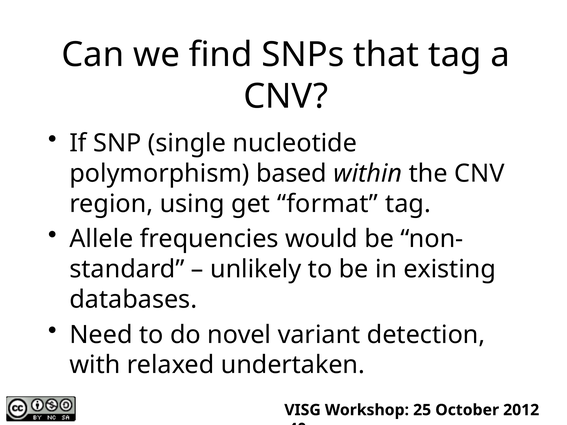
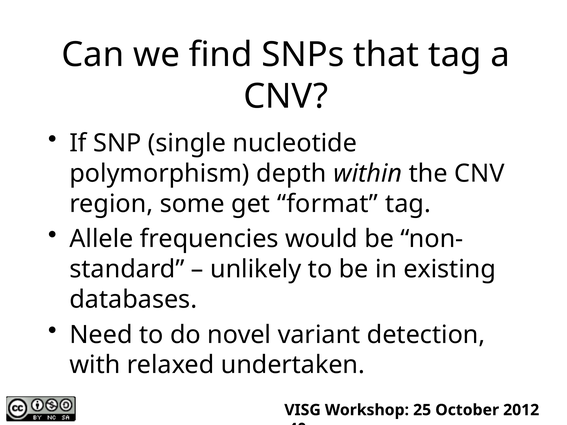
based: based -> depth (291, 174)
using: using -> some (192, 204)
